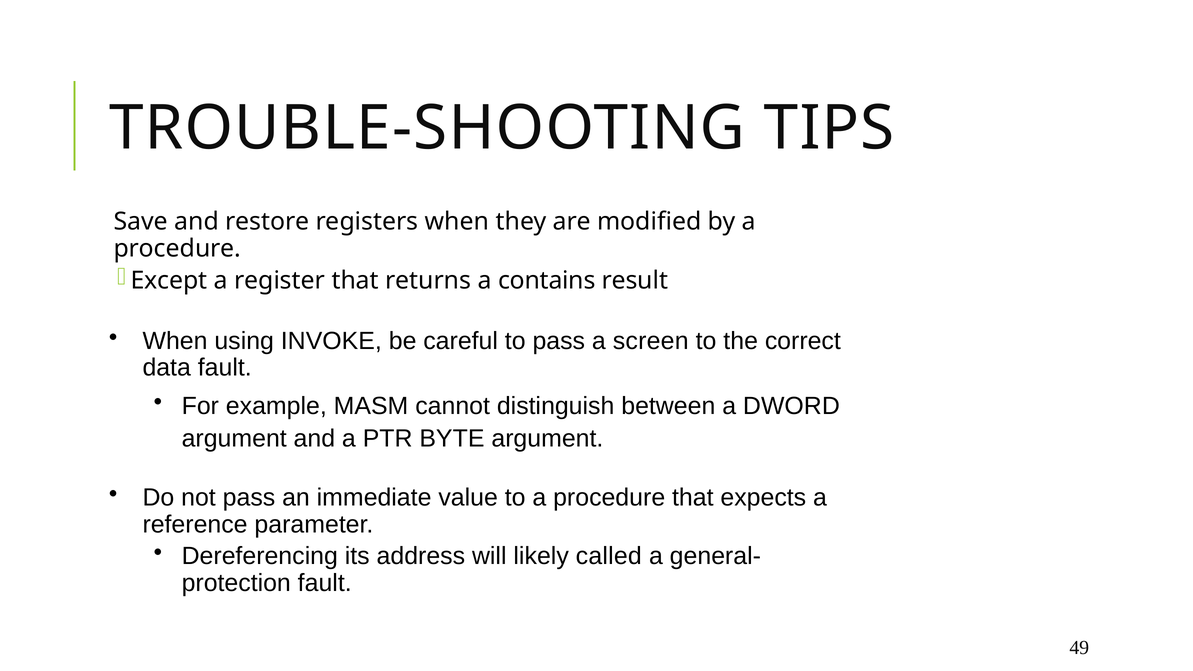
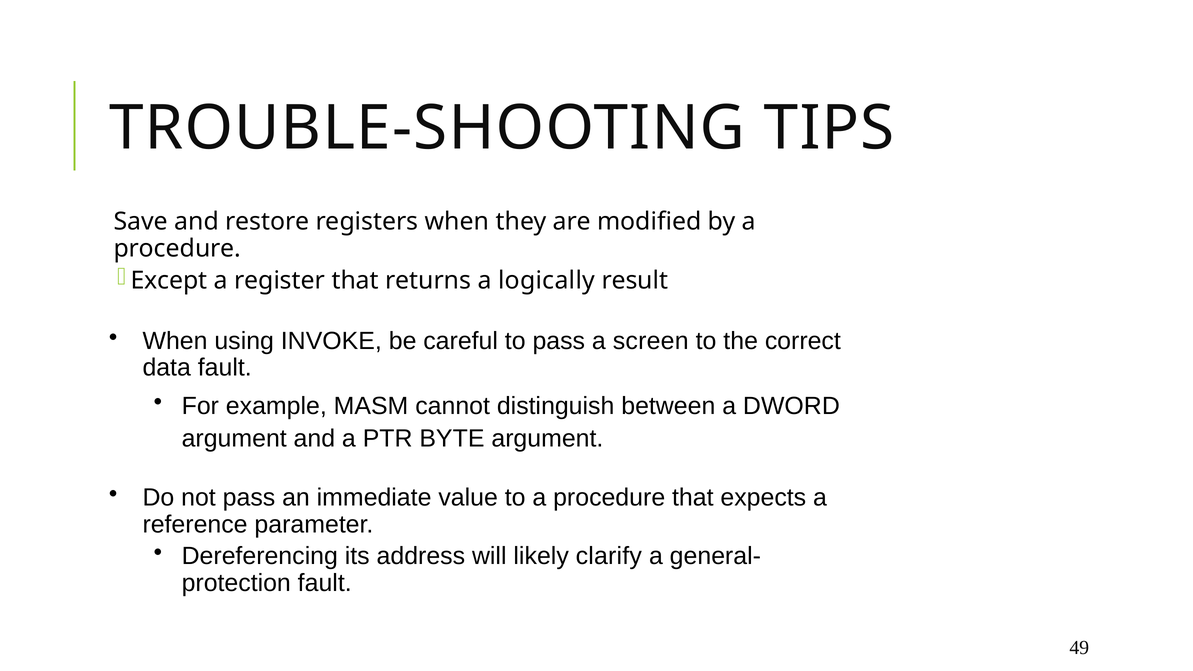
contains: contains -> logically (547, 280)
called: called -> clarify (609, 556)
